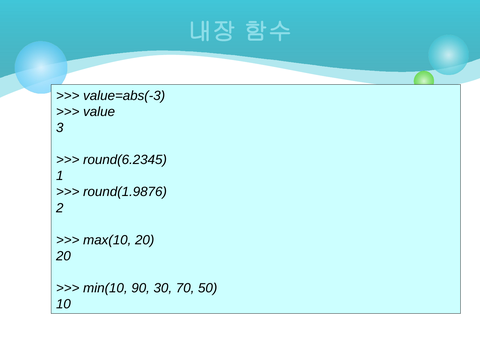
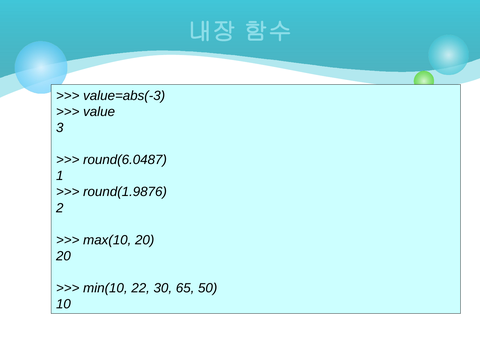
round(6.2345: round(6.2345 -> round(6.0487 (125, 160)
90: 90 -> 22 (141, 288)
70: 70 -> 65 (185, 288)
